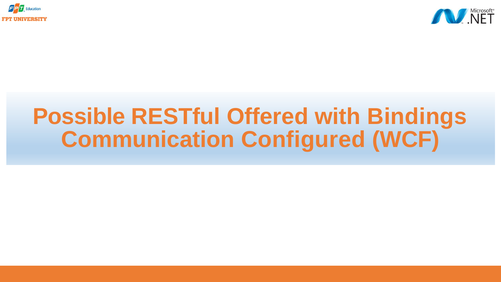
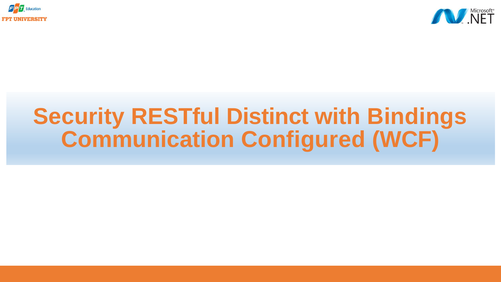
Possible: Possible -> Security (79, 116)
Offered: Offered -> Distinct (268, 116)
